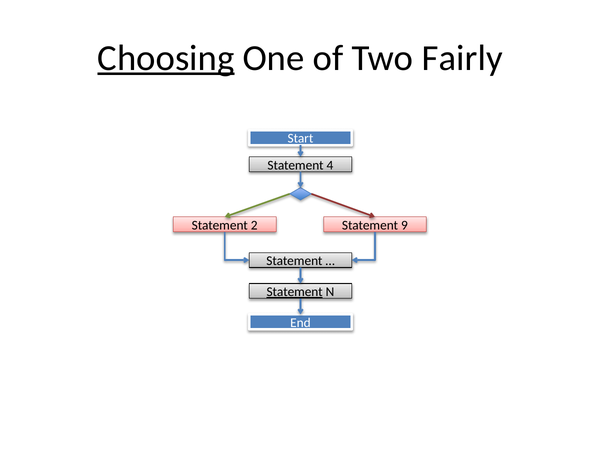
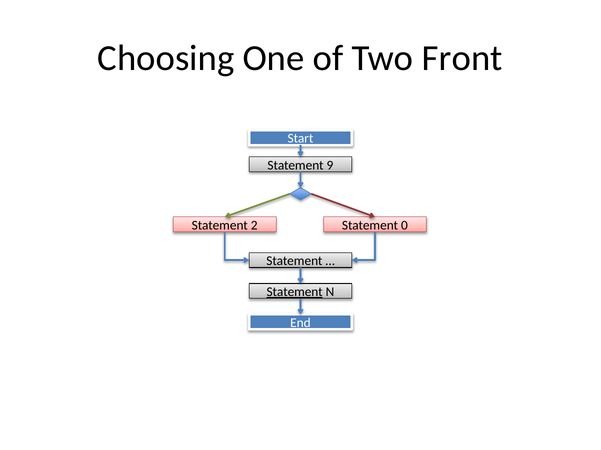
Choosing underline: present -> none (166, 58)
Fairly: Fairly -> Front (462, 58)
4: 4 -> 9 (330, 165)
9: 9 -> 0 (404, 226)
